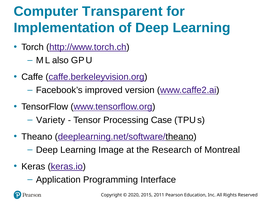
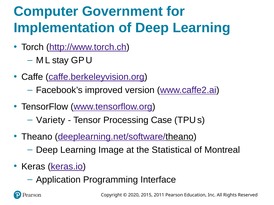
Transparent: Transparent -> Government (122, 11)
also: also -> stay (60, 60)
Research: Research -> Statistical (172, 150)
